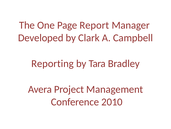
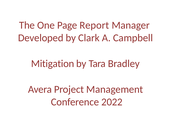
Reporting: Reporting -> Mitigation (53, 63)
2010: 2010 -> 2022 (112, 101)
